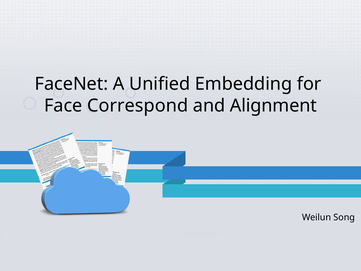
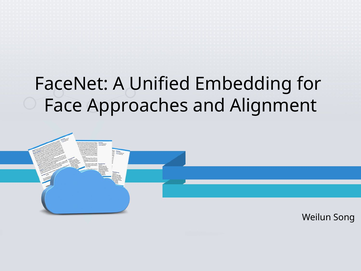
Correspond: Correspond -> Approaches (138, 105)
